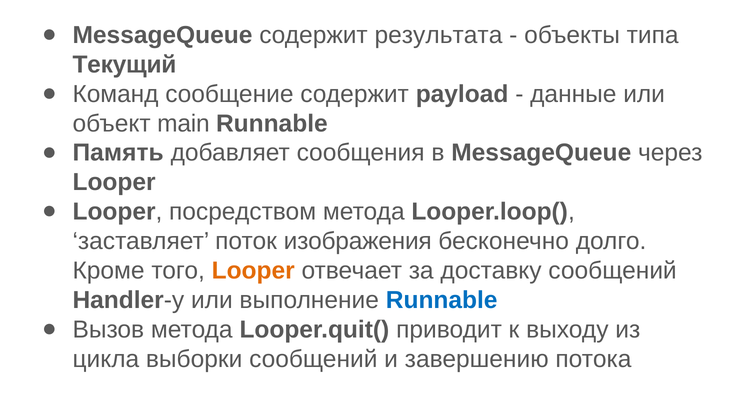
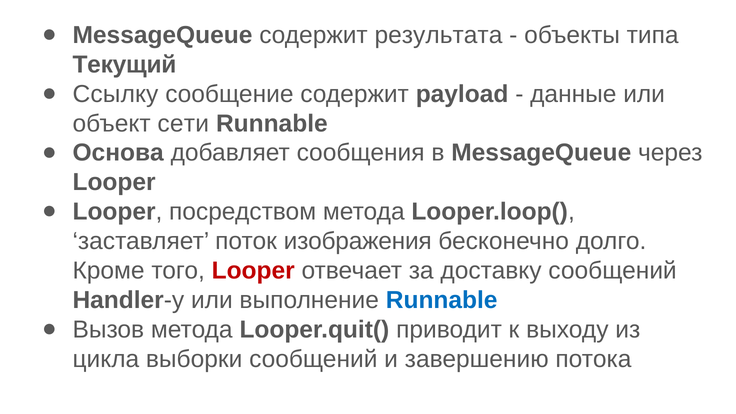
Команд: Команд -> Ссылку (115, 94)
main: main -> сети (183, 123)
Память: Память -> Основа (118, 153)
Looper colour: orange -> red (253, 271)
